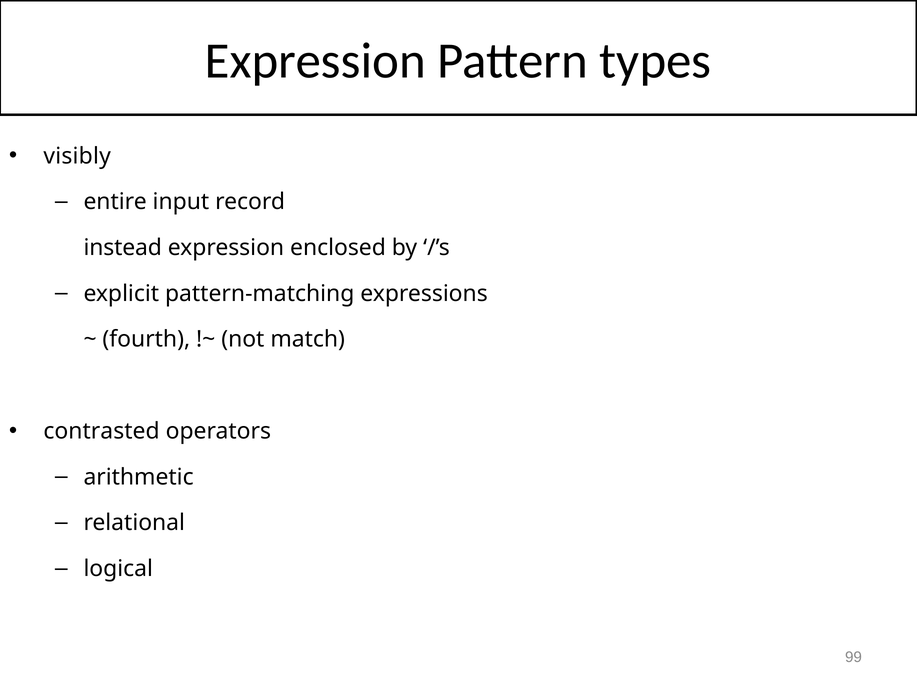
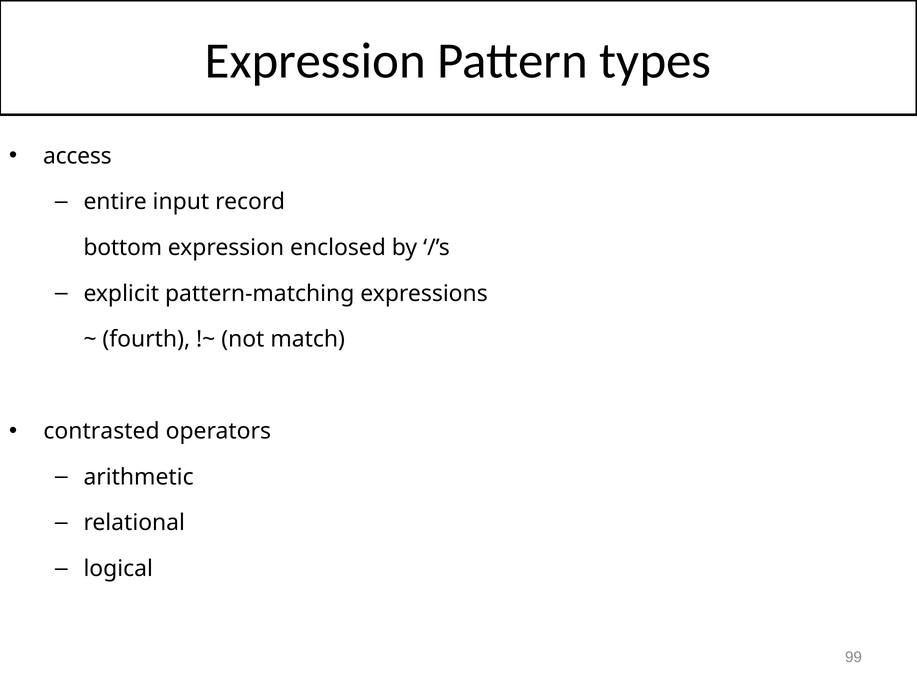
visibly: visibly -> access (77, 156)
instead: instead -> bottom (123, 248)
